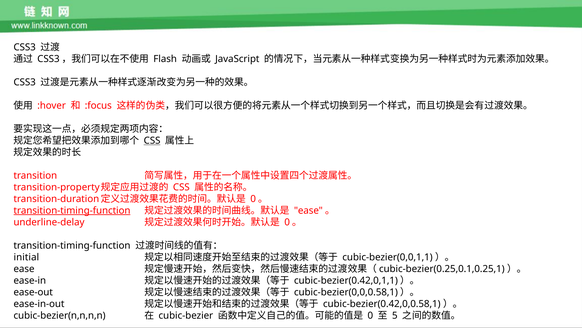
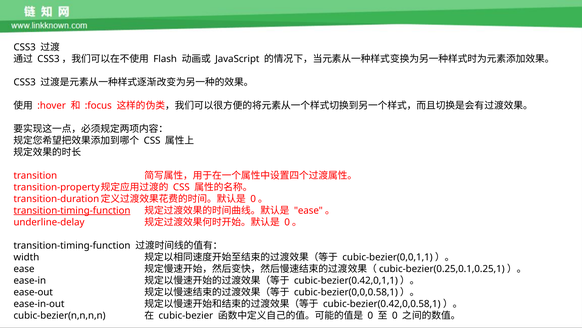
CSS underline: present -> none (152, 140)
initial: initial -> width (26, 257)
5: 5 -> 0 (395, 315)
